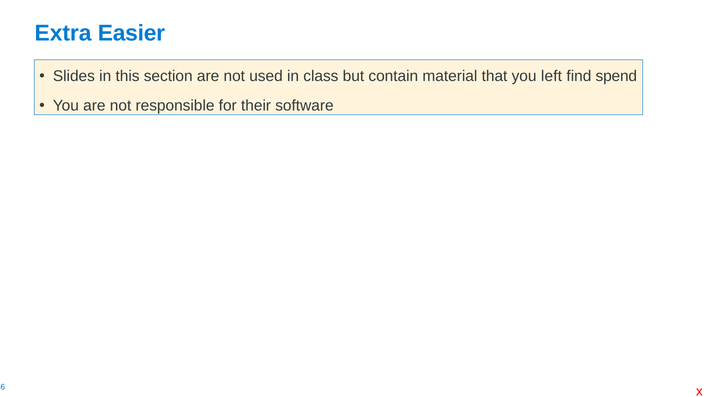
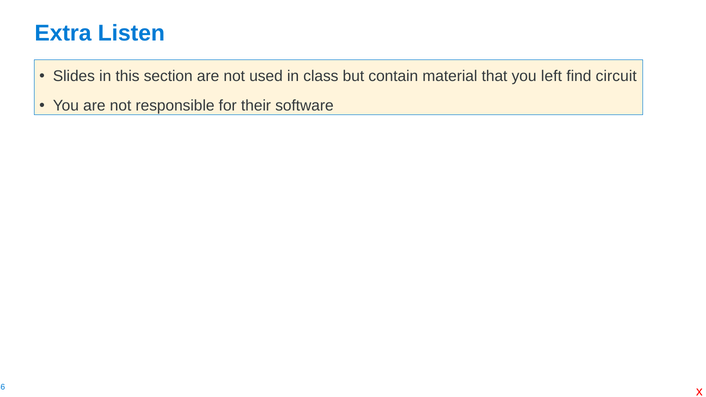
Easier: Easier -> Listen (131, 33)
spend: spend -> circuit (616, 76)
